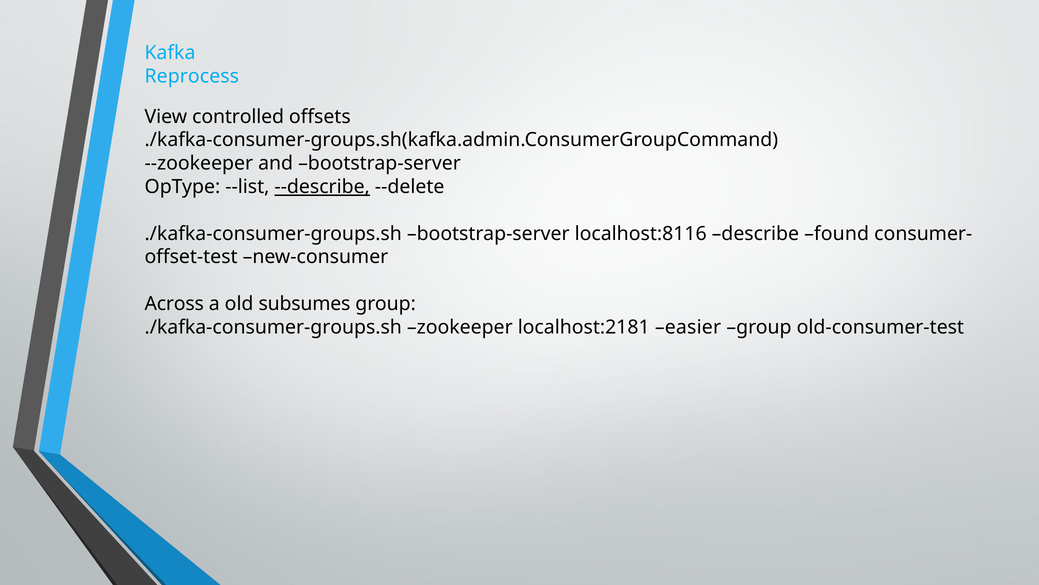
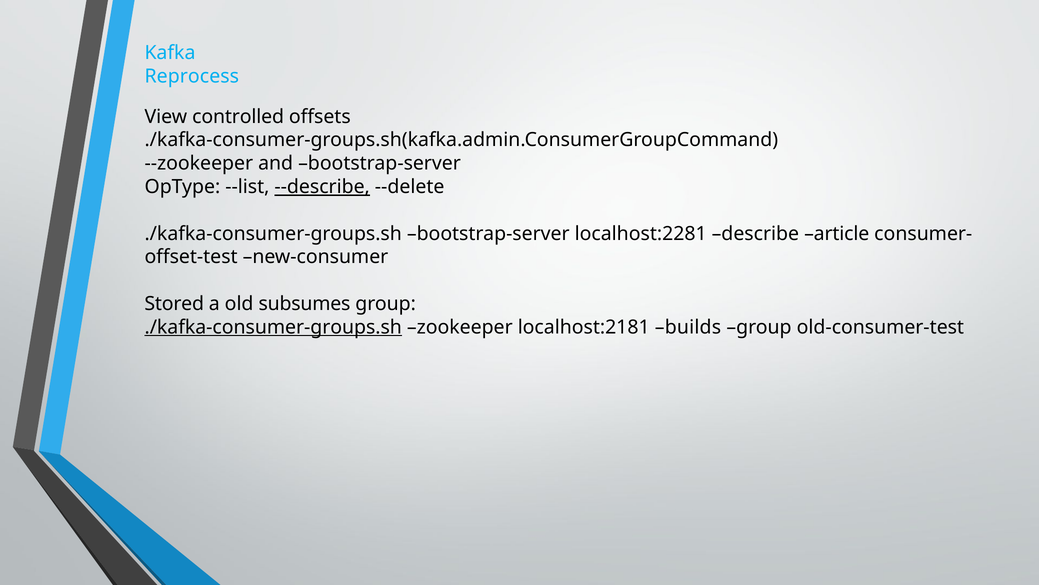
localhost:8116: localhost:8116 -> localhost:2281 (641, 233)
found: found -> article (837, 233)
Across: Across -> Stored (174, 303)
./kafka-consumer-groups.sh underline: none -> present (273, 327)
easier: easier -> builds (688, 327)
